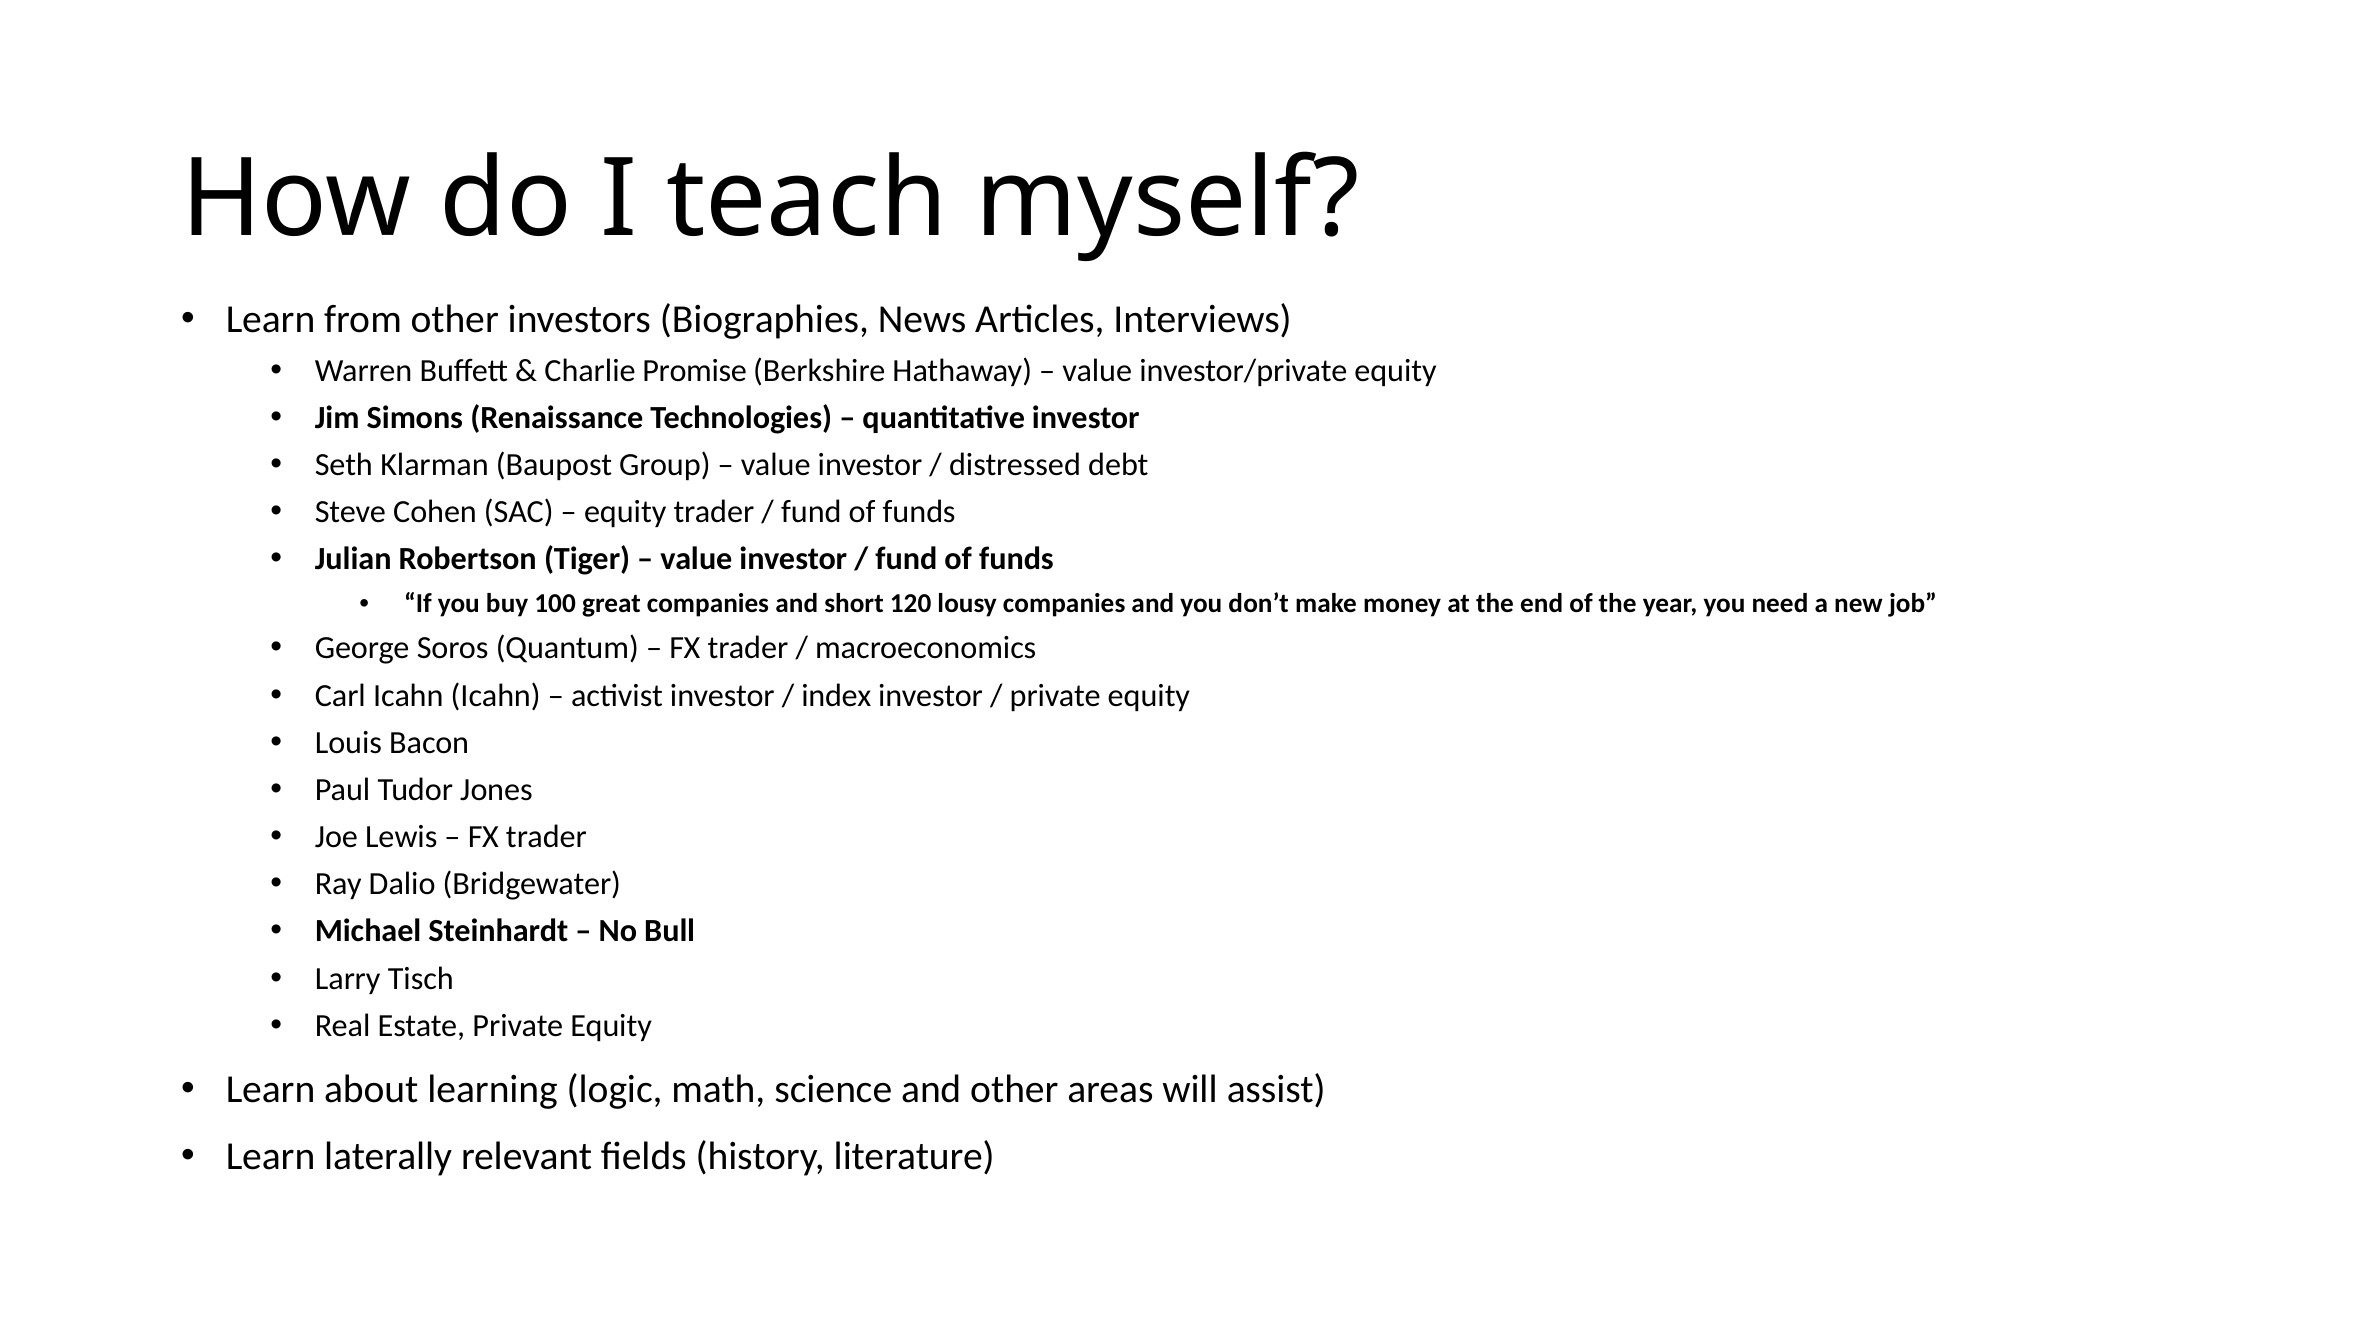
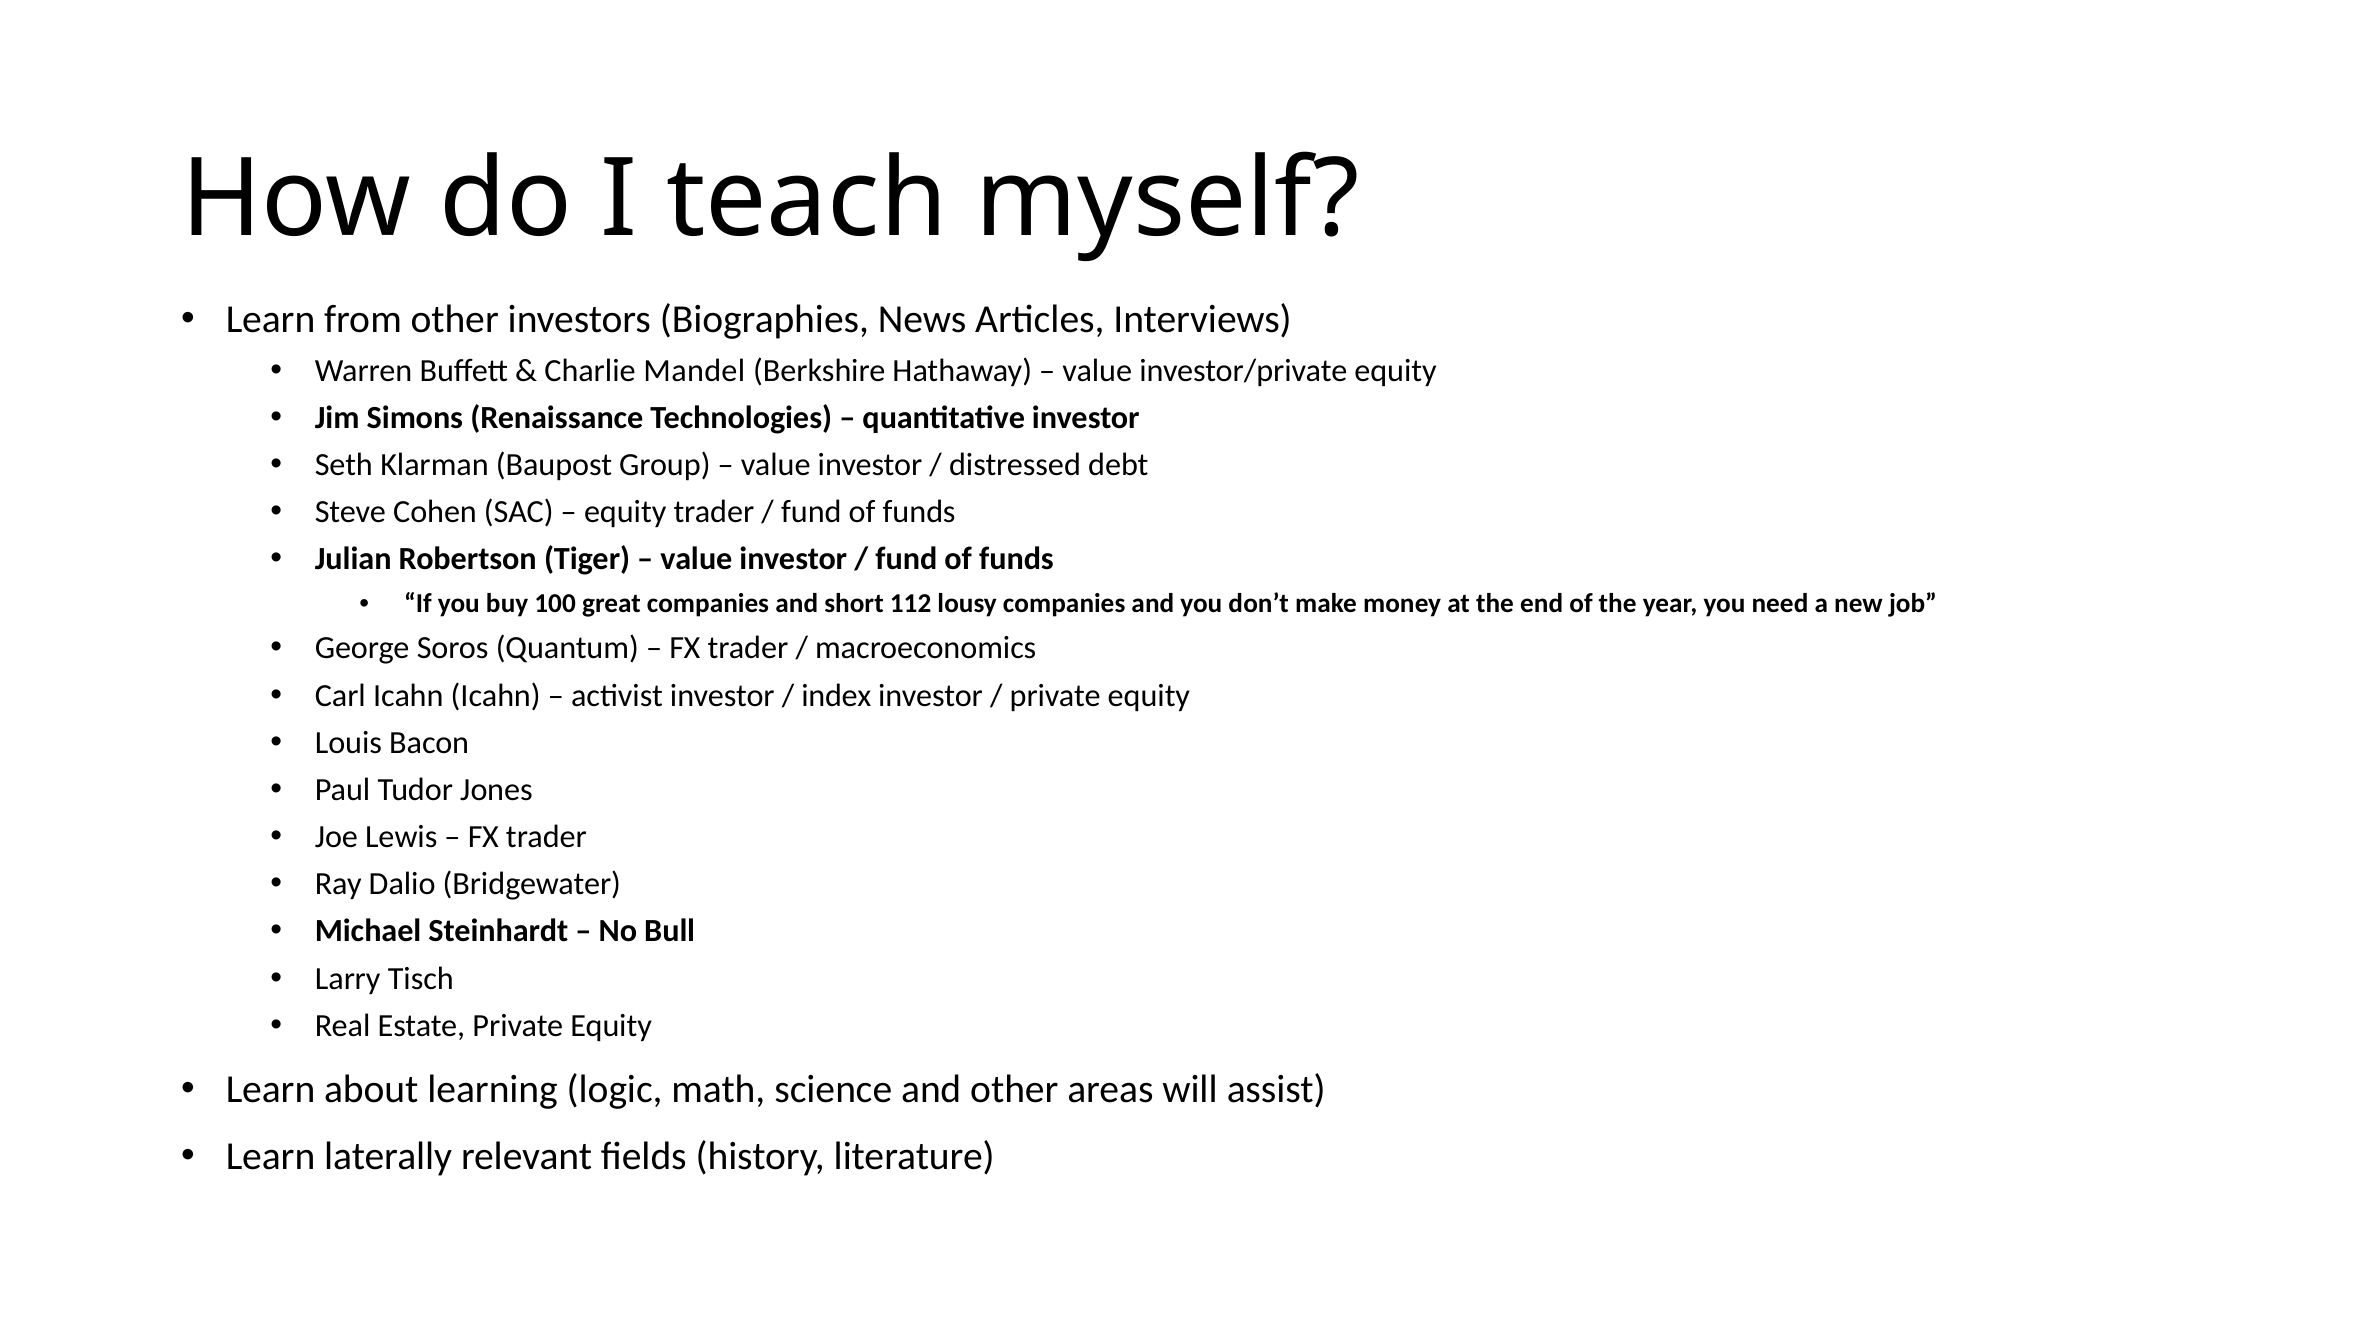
Promise: Promise -> Mandel (694, 371)
120: 120 -> 112 (911, 604)
